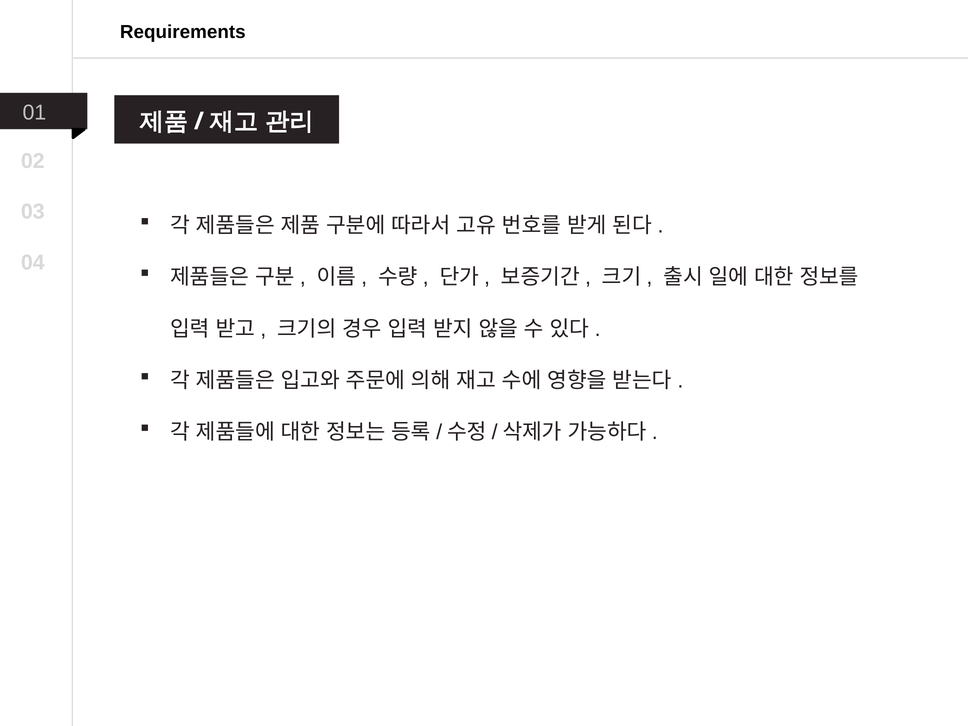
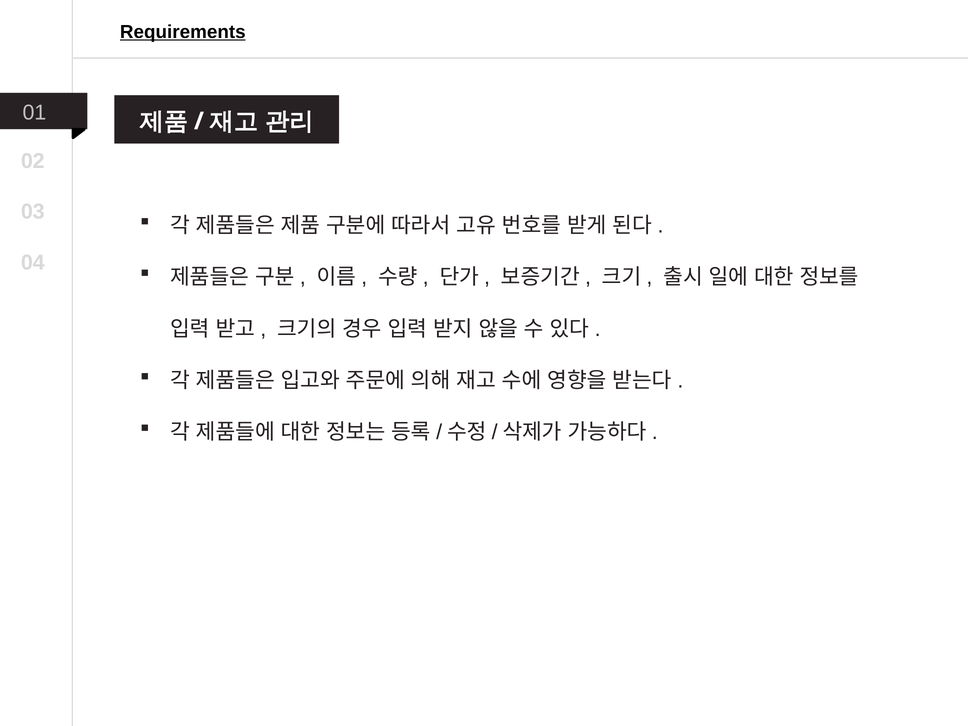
Requirements underline: none -> present (183, 32)
